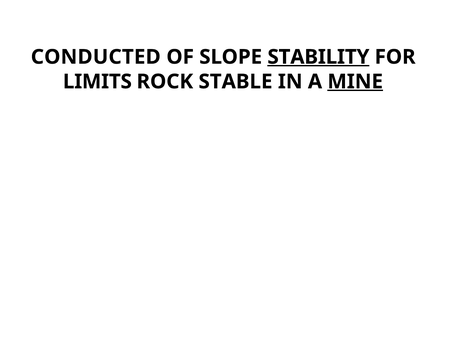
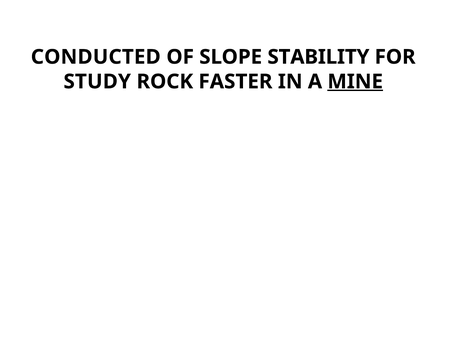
STABILITY underline: present -> none (318, 57)
LIMITS: LIMITS -> STUDY (97, 82)
STABLE: STABLE -> FASTER (235, 82)
